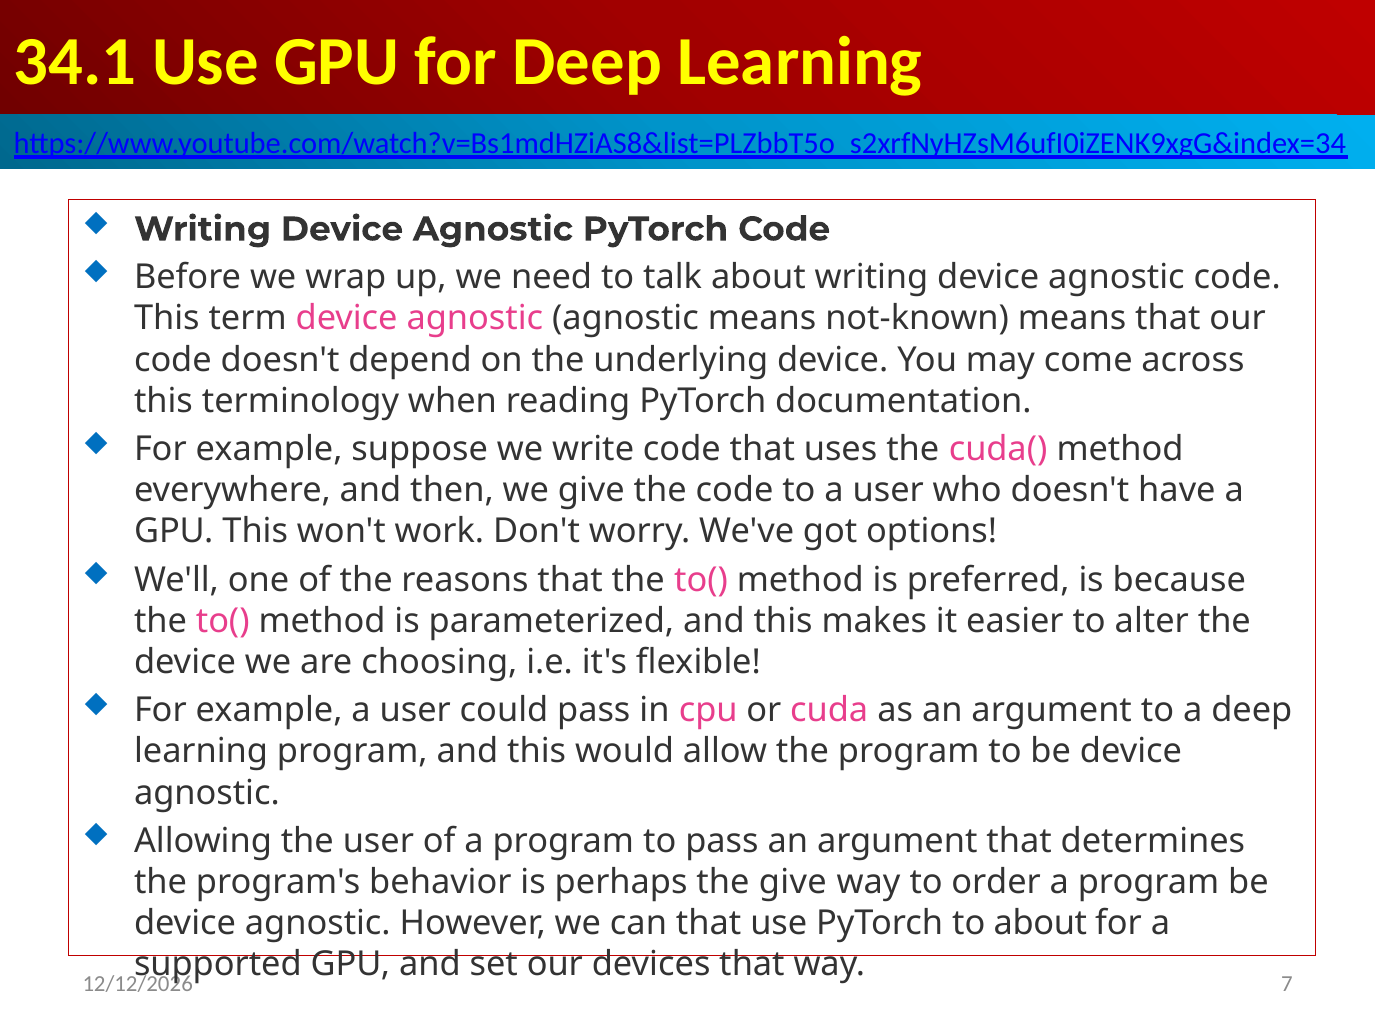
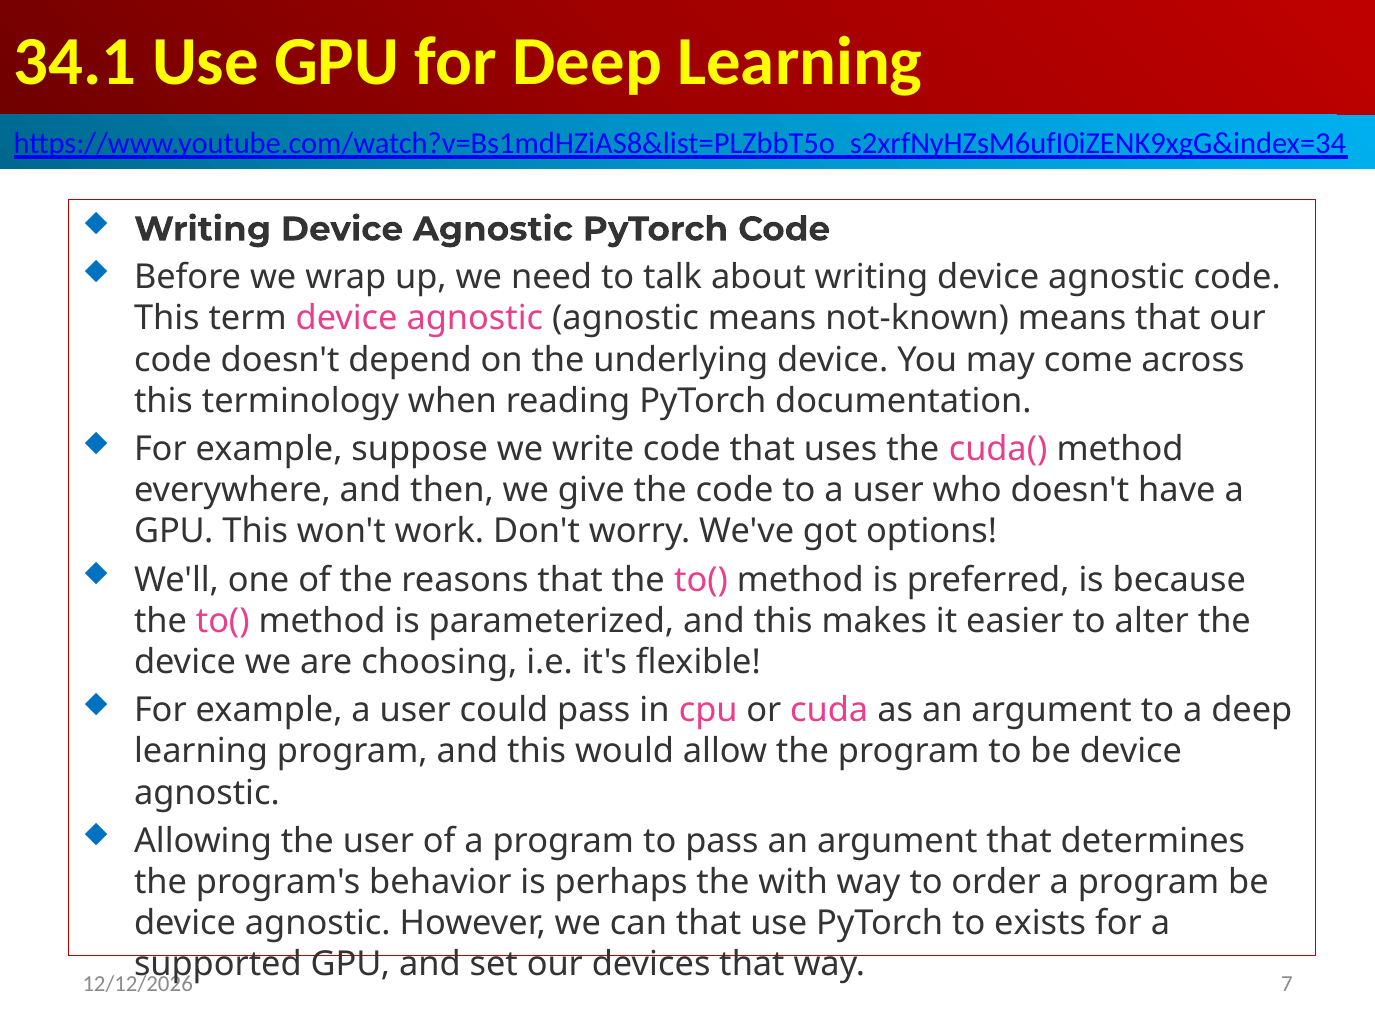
the give: give -> with (793, 882)
to about: about -> exists (1040, 924)
